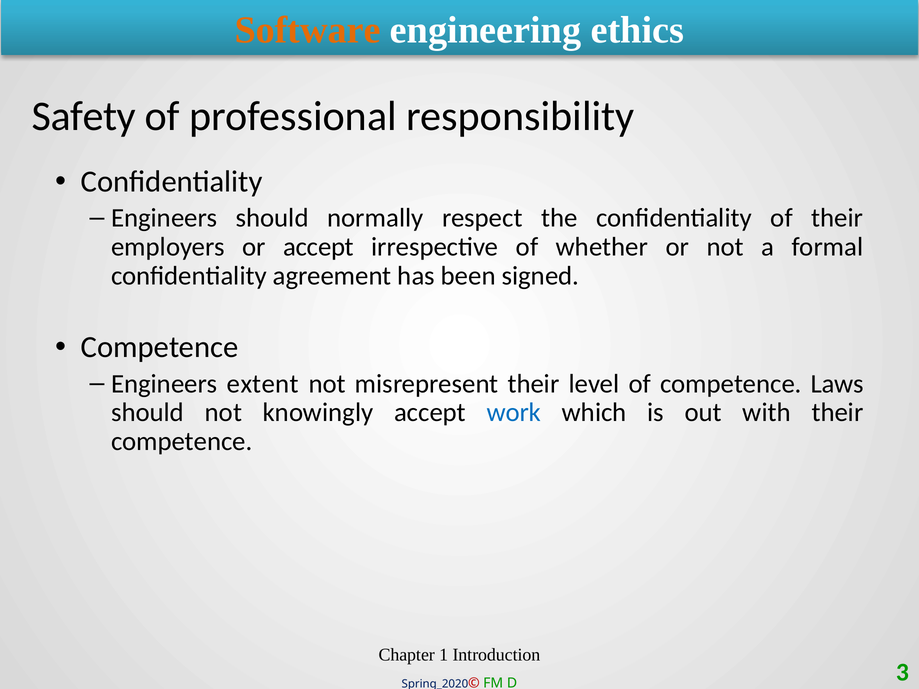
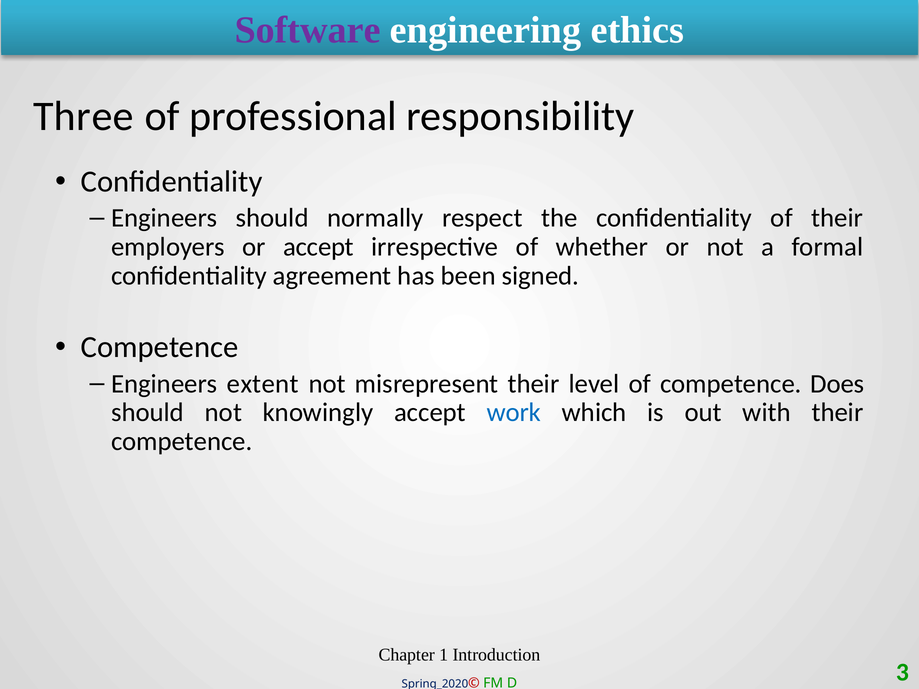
Software colour: orange -> purple (307, 30)
Safety: Safety -> Three (83, 117)
Laws: Laws -> Does (837, 384)
